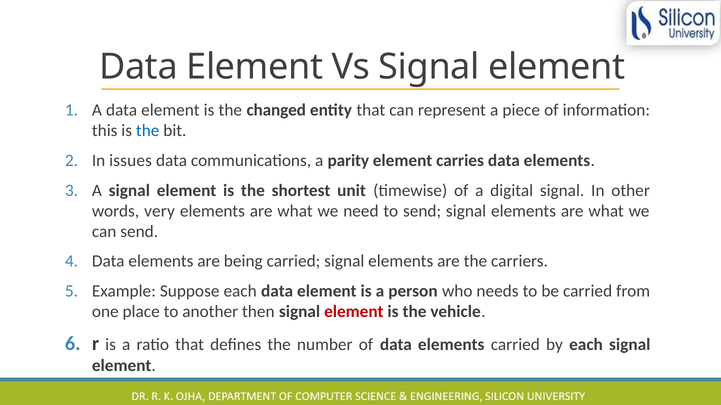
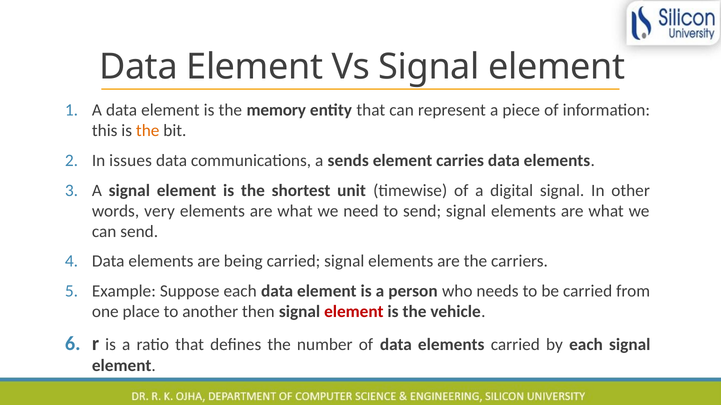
changed: changed -> memory (276, 110)
the colour: blue -> orange (148, 131)
parity: parity -> sends (348, 161)
